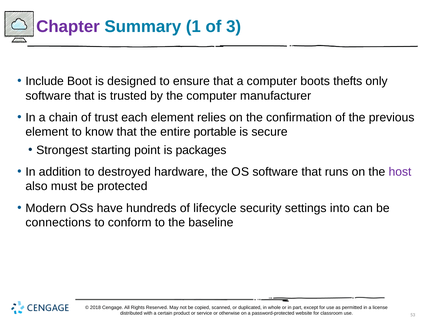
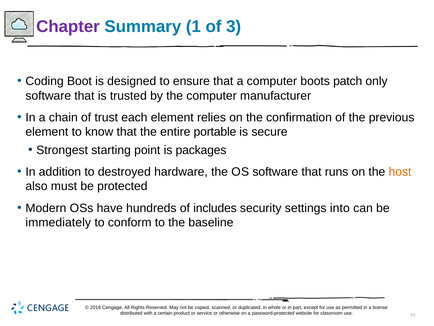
Include: Include -> Coding (45, 81)
thefts: thefts -> patch (348, 81)
host colour: purple -> orange (400, 172)
lifecycle: lifecycle -> includes (215, 208)
connections: connections -> immediately (58, 222)
